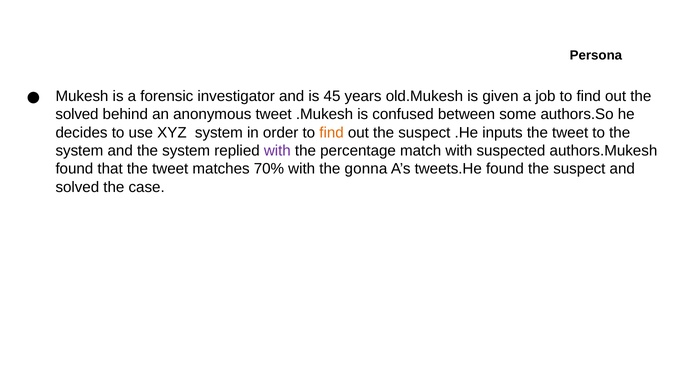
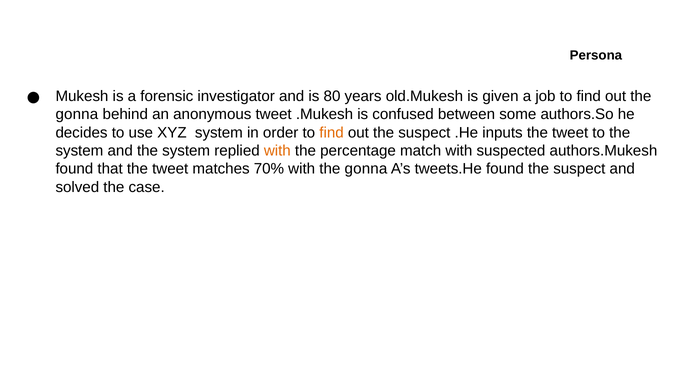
45: 45 -> 80 (332, 96)
solved: solved -> gonna (77, 114)
with colour: purple -> orange (277, 151)
